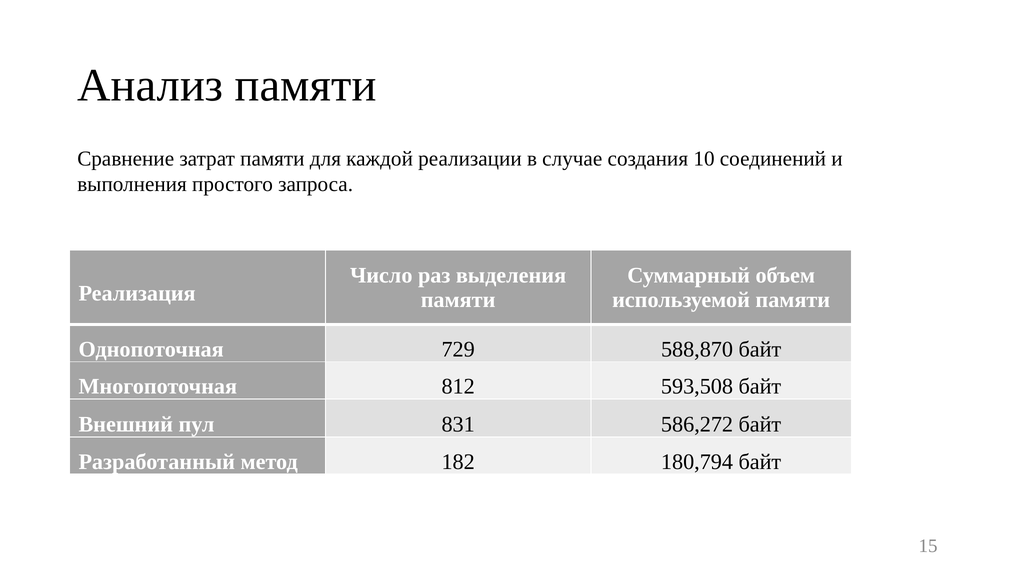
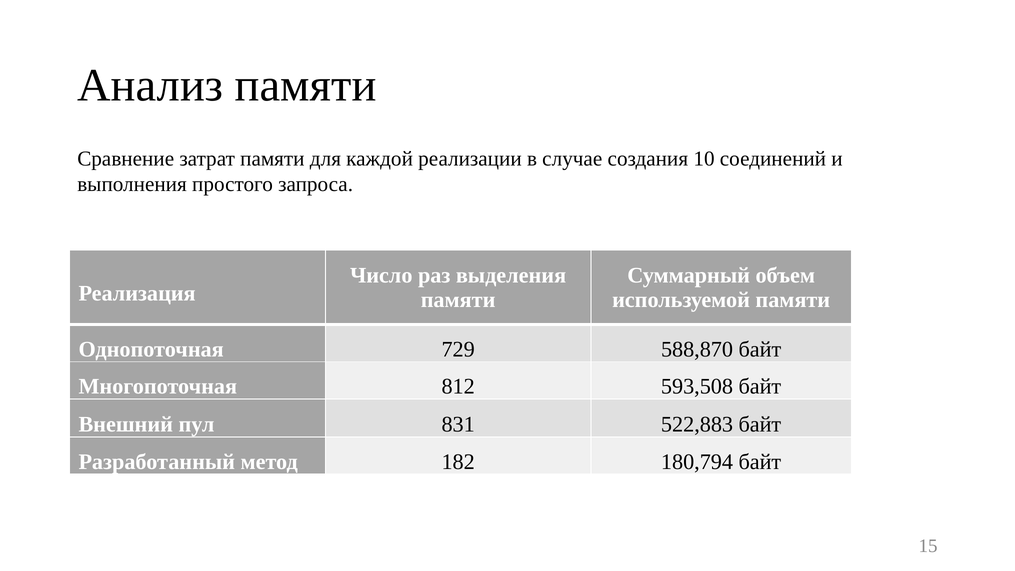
586,272: 586,272 -> 522,883 (697, 424)
